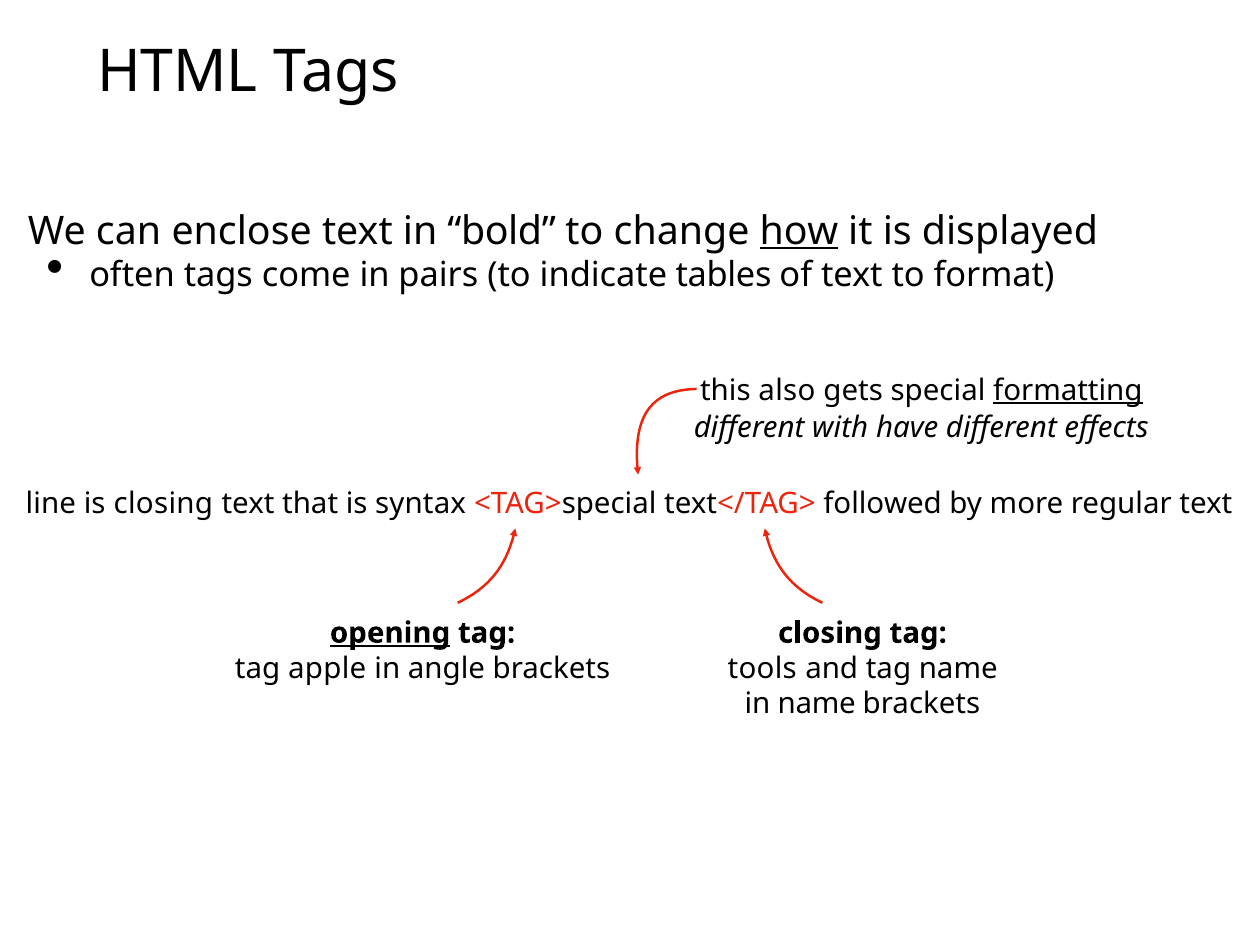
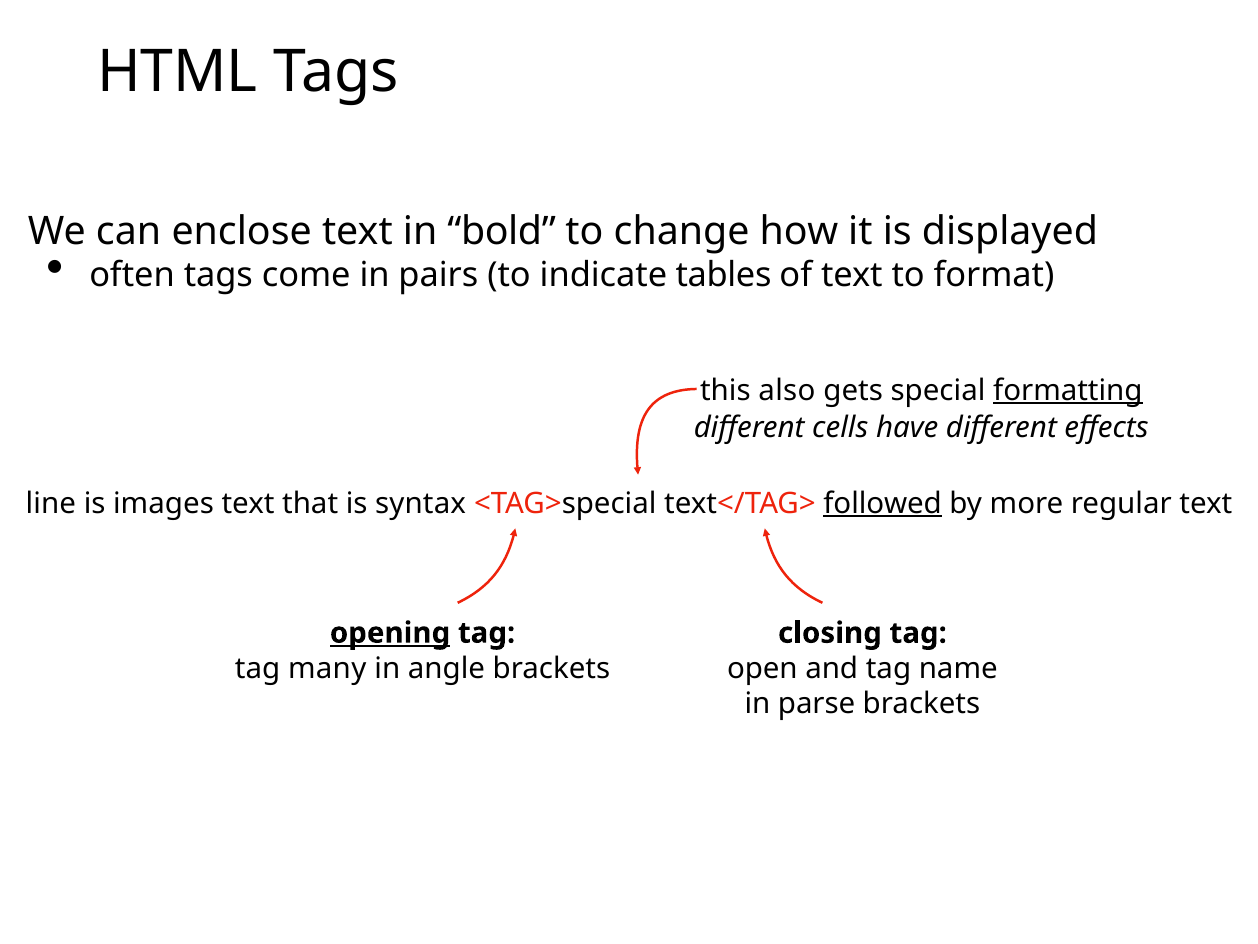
how underline: present -> none (799, 231)
with: with -> cells (840, 427)
is closing: closing -> images (163, 503)
followed underline: none -> present (883, 503)
apple: apple -> many (327, 668)
tools: tools -> open (762, 668)
in name: name -> parse (817, 704)
